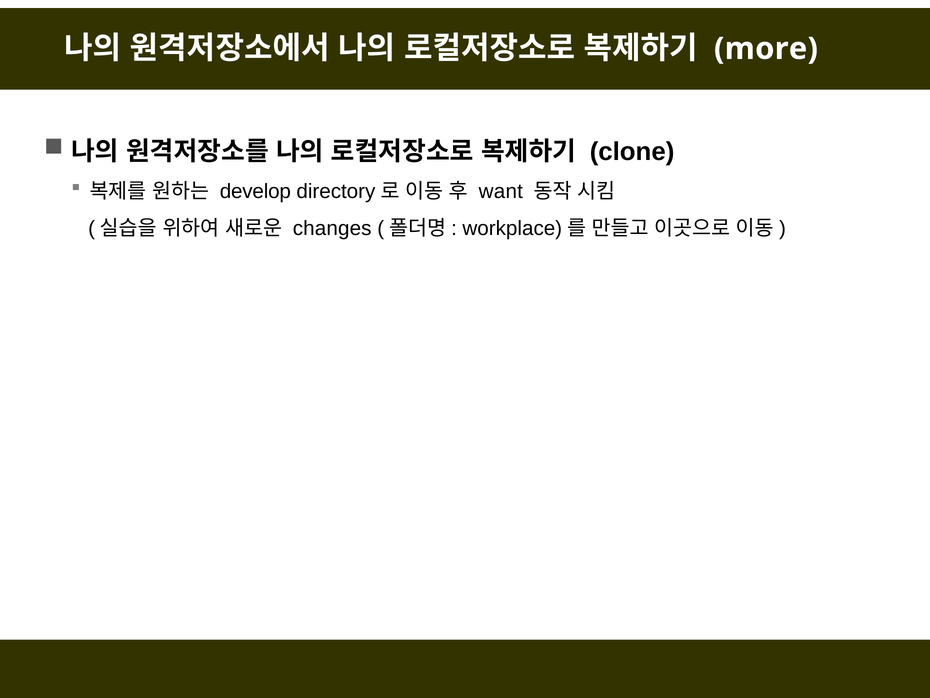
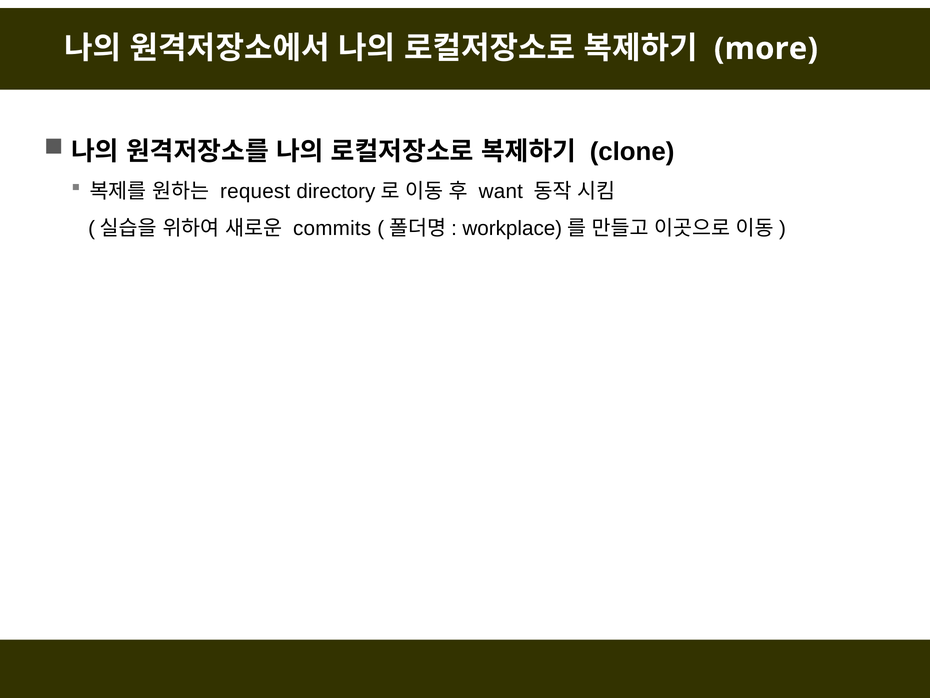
develop: develop -> request (255, 191)
changes: changes -> commits (332, 229)
